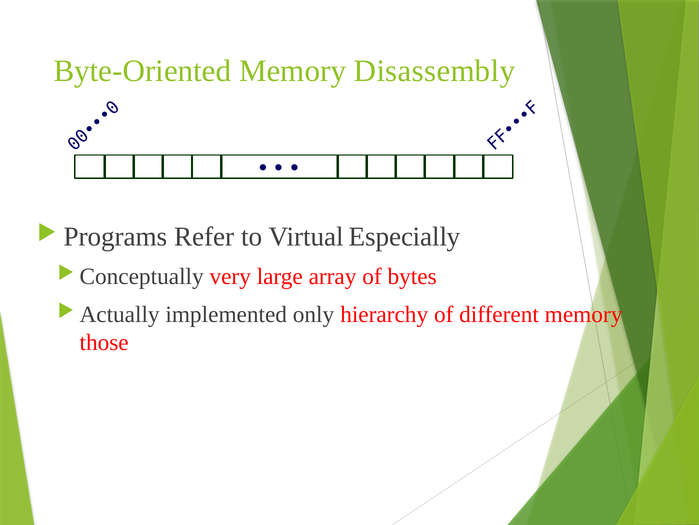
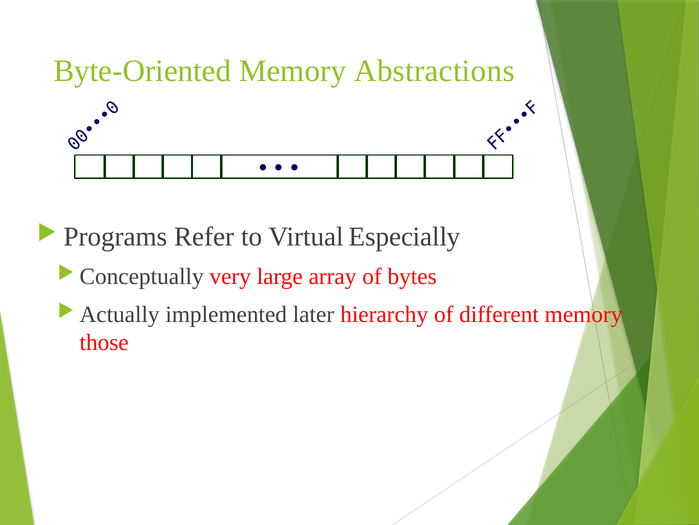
Disassembly: Disassembly -> Abstractions (434, 71)
only: only -> later (313, 314)
